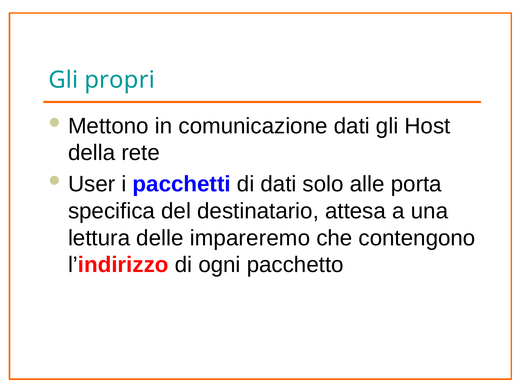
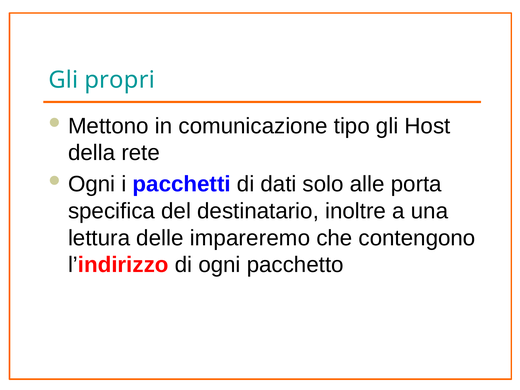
comunicazione dati: dati -> tipo (352, 126)
User: User -> Ogni (92, 184)
attesa: attesa -> inoltre (356, 211)
